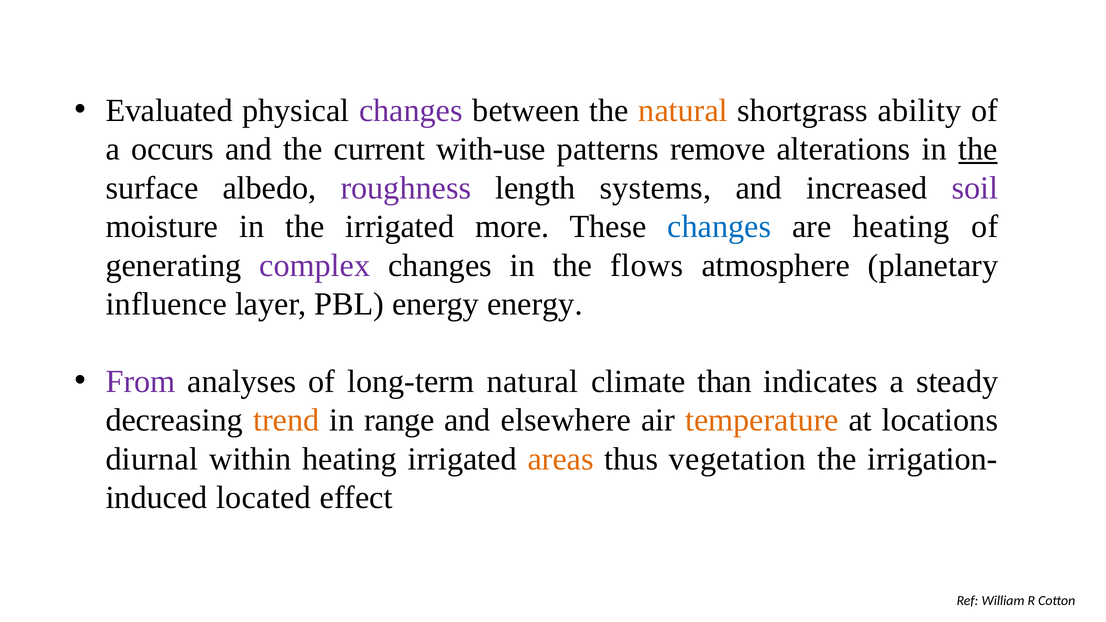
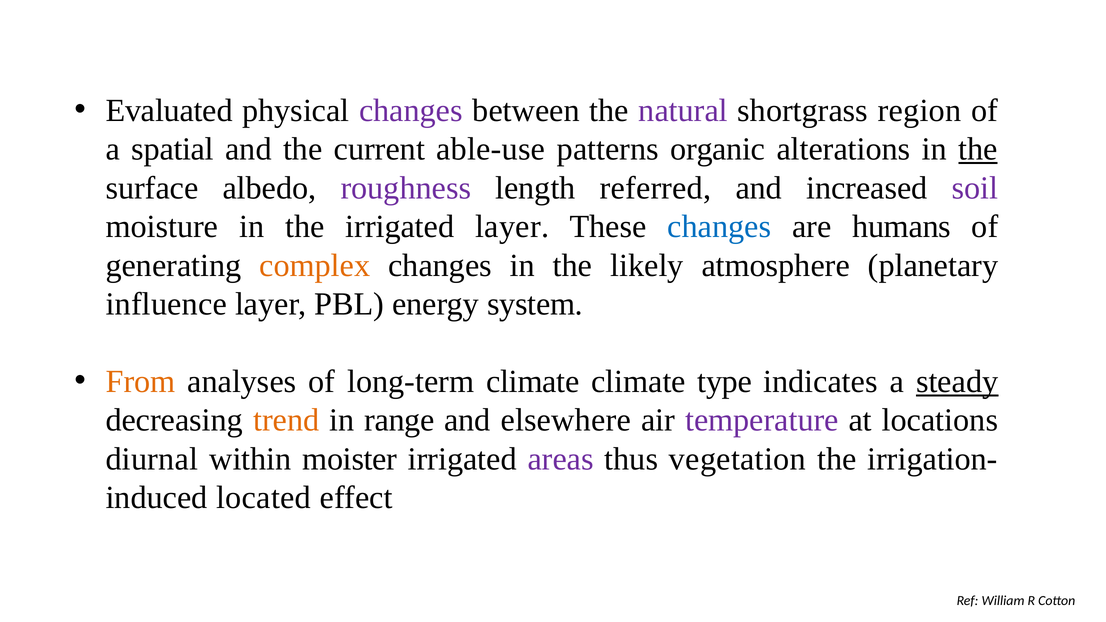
natural colour: orange -> purple (683, 111)
ability: ability -> region (919, 111)
occurs: occurs -> spatial (173, 149)
with-use: with-use -> able-use (491, 149)
remove: remove -> organic (718, 149)
systems: systems -> referred (655, 188)
irrigated more: more -> layer (512, 227)
are heating: heating -> humans (902, 227)
complex colour: purple -> orange (315, 265)
flows: flows -> likely (647, 265)
energy energy: energy -> system (535, 304)
From colour: purple -> orange (140, 382)
long-term natural: natural -> climate (533, 382)
than: than -> type (725, 382)
steady underline: none -> present (957, 382)
temperature colour: orange -> purple (762, 420)
within heating: heating -> moister (350, 459)
areas colour: orange -> purple (561, 459)
